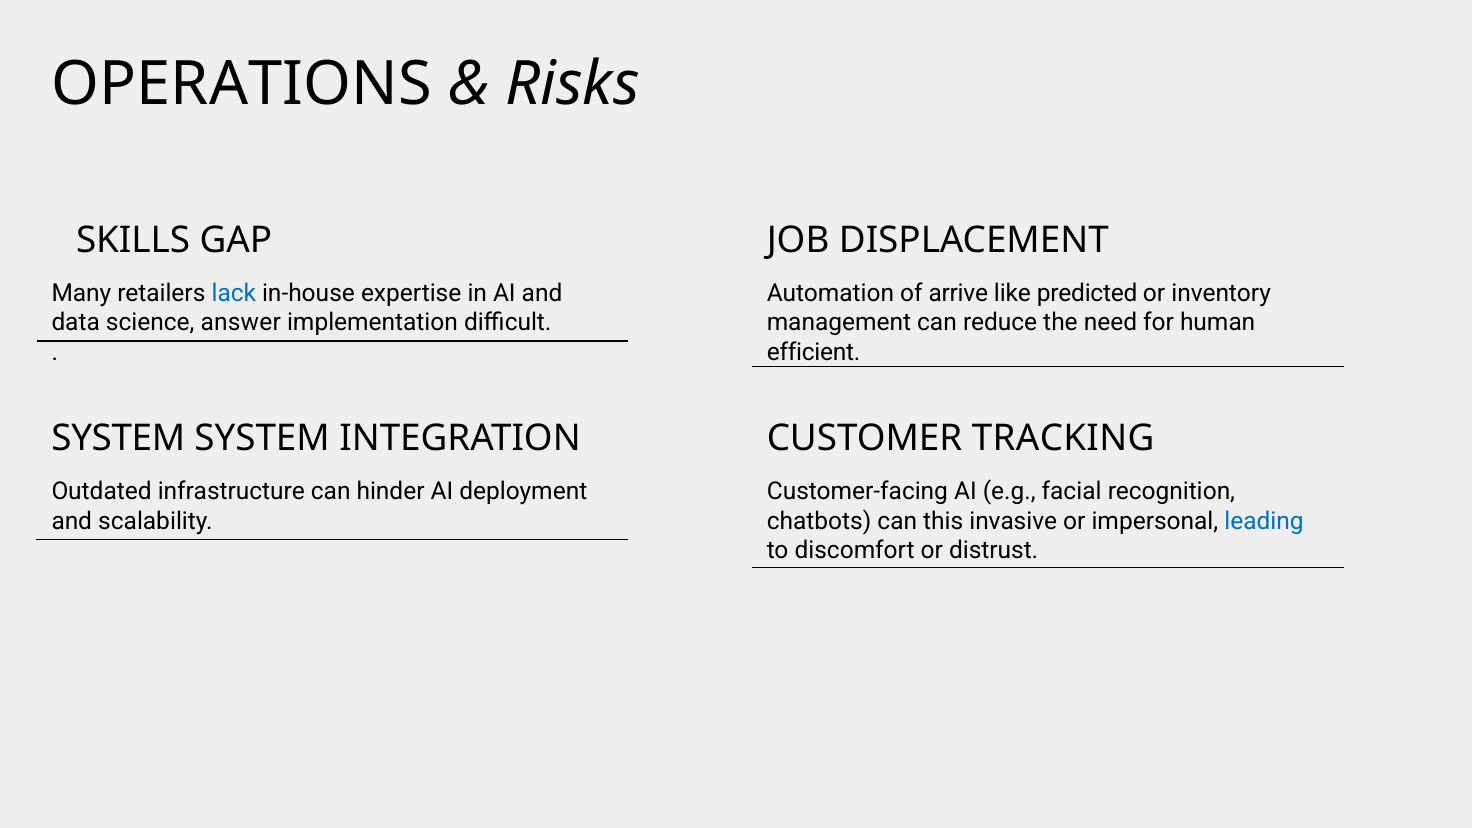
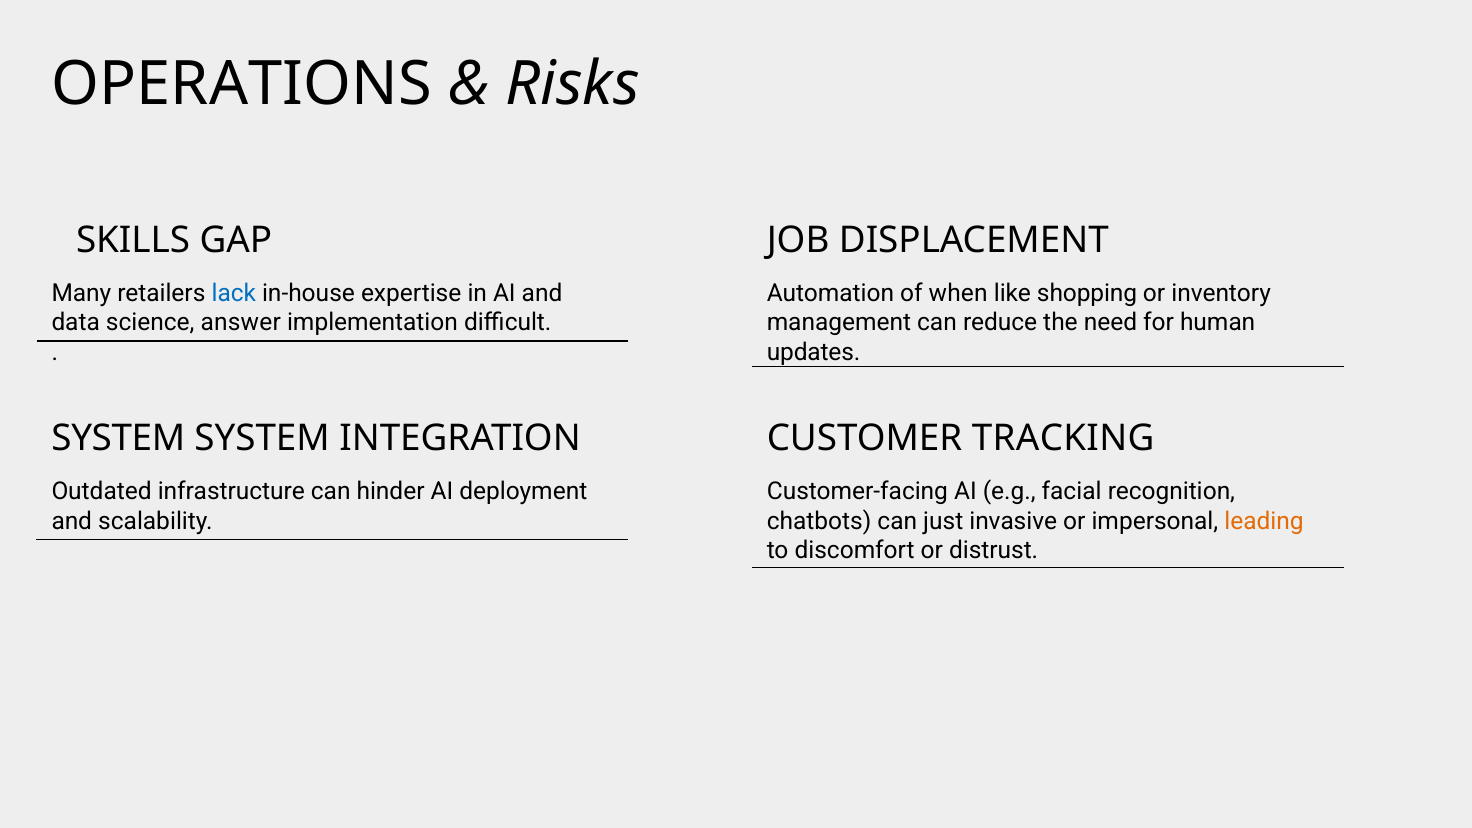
arrive: arrive -> when (958, 293)
predicted: predicted -> shopping (1087, 293)
efficient: efficient -> updates (814, 352)
this: this -> just (943, 521)
leading colour: blue -> orange (1264, 521)
